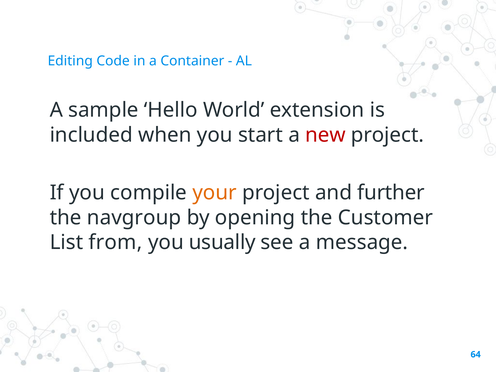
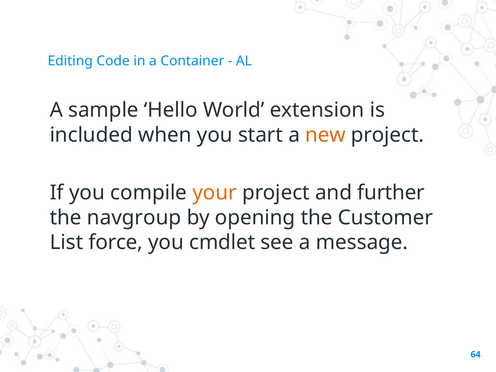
new colour: red -> orange (325, 135)
from: from -> force (116, 242)
usually: usually -> cmdlet (222, 242)
